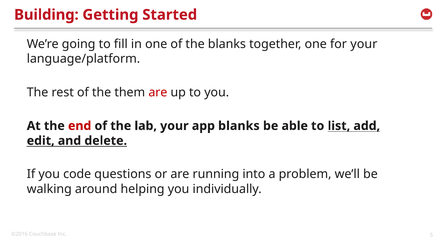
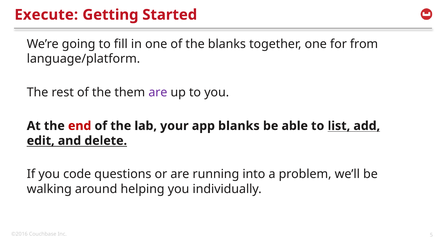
Building: Building -> Execute (46, 15)
for your: your -> from (364, 44)
are colour: red -> purple (158, 92)
